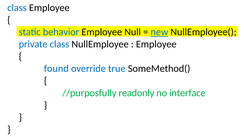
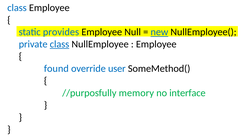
behavior: behavior -> provides (61, 32)
class underline: none -> present (60, 44)
true: true -> user (117, 69)
readonly: readonly -> memory (136, 93)
